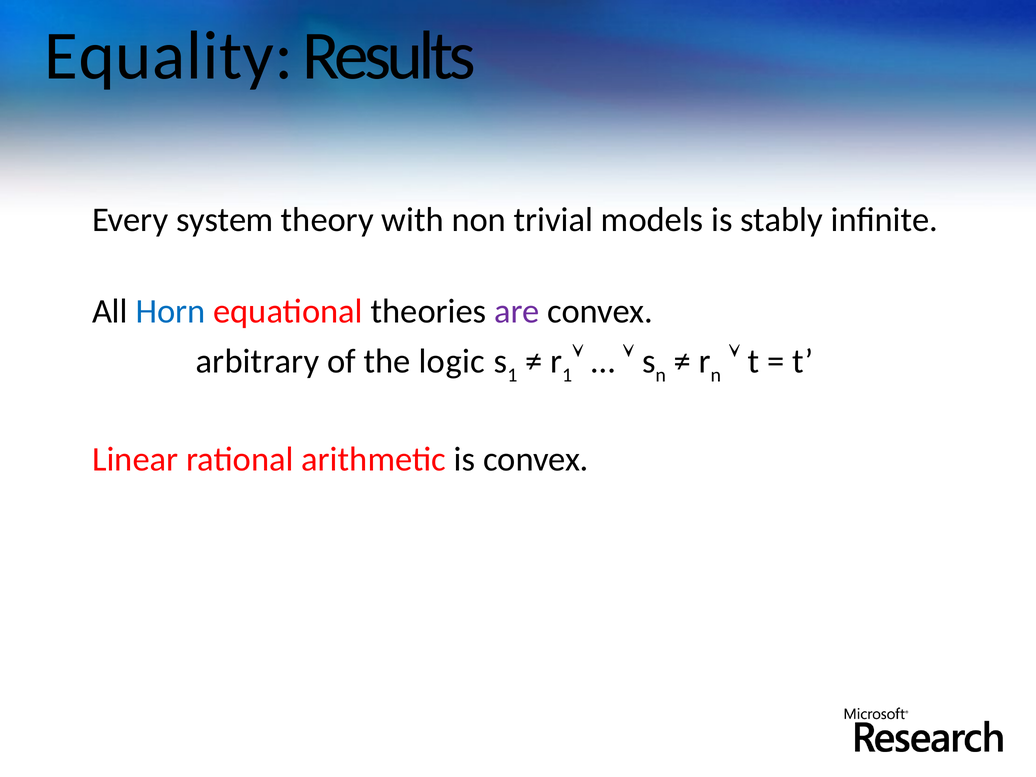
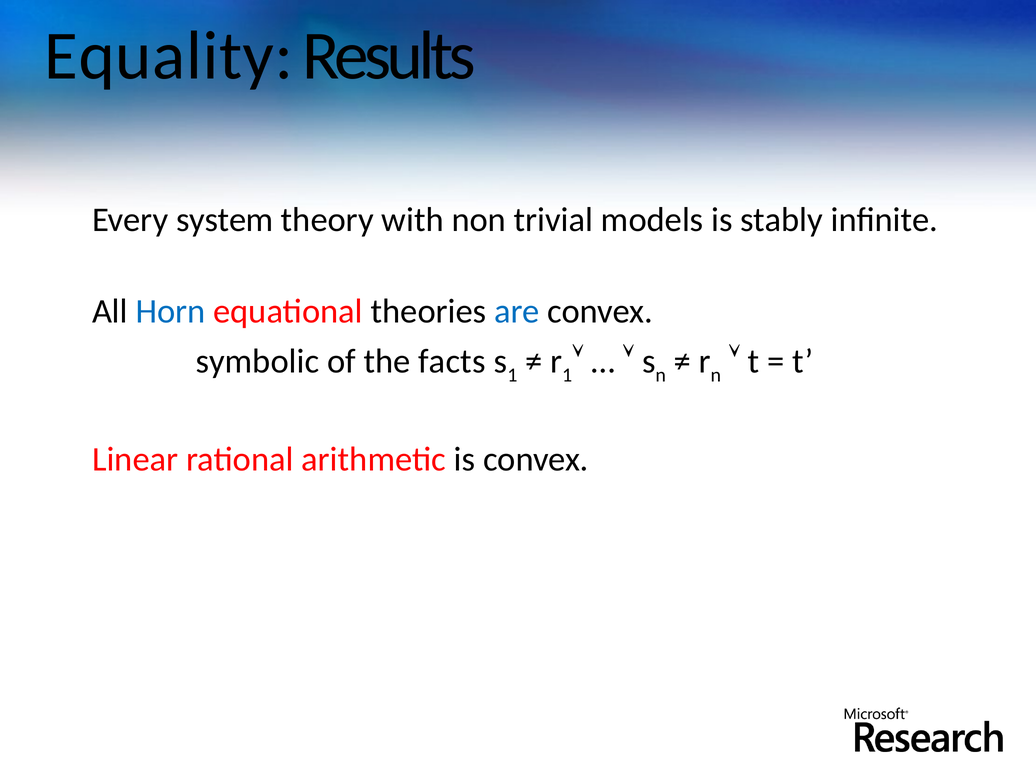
are colour: purple -> blue (517, 311)
arbitrary: arbitrary -> symbolic (257, 361)
logic: logic -> facts (452, 361)
